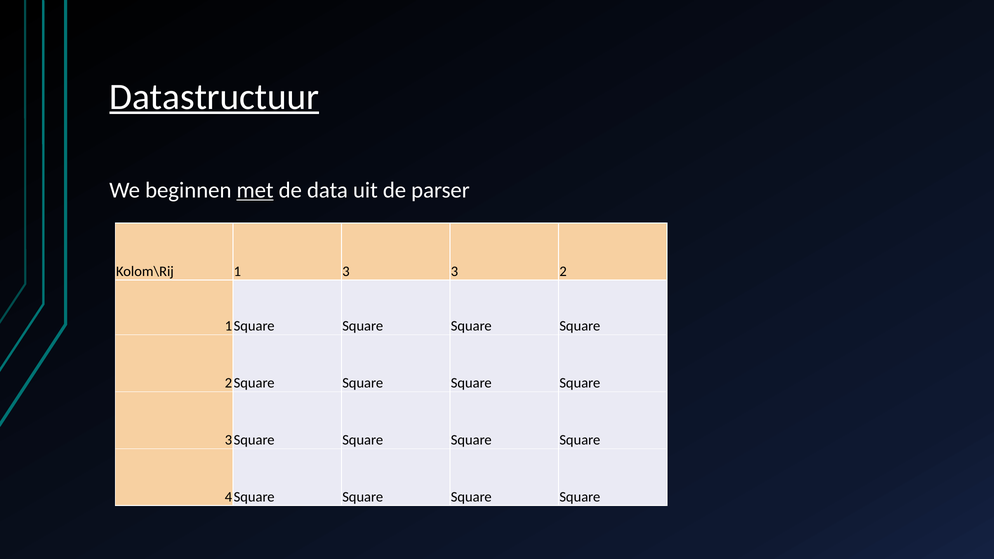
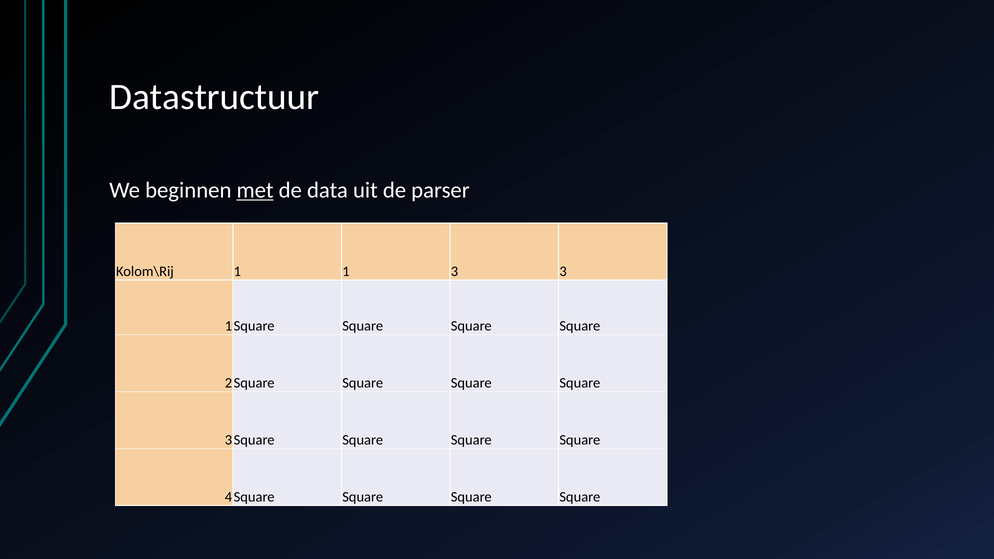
Datastructuur underline: present -> none (214, 97)
1 3: 3 -> 1 (346, 272)
3 2: 2 -> 3 (563, 272)
